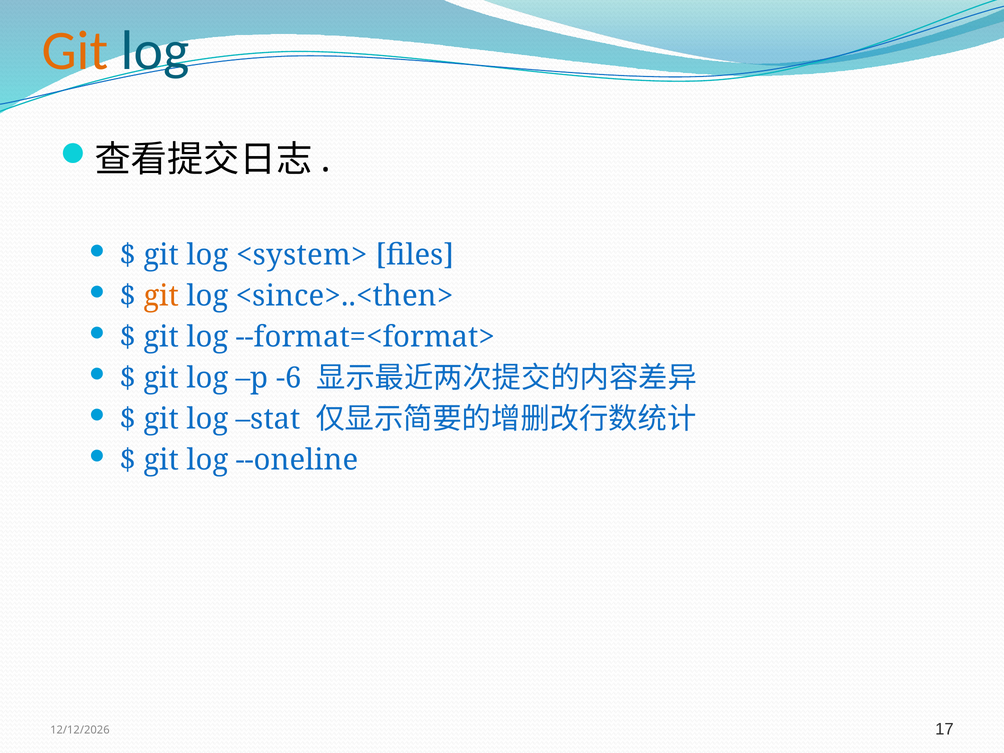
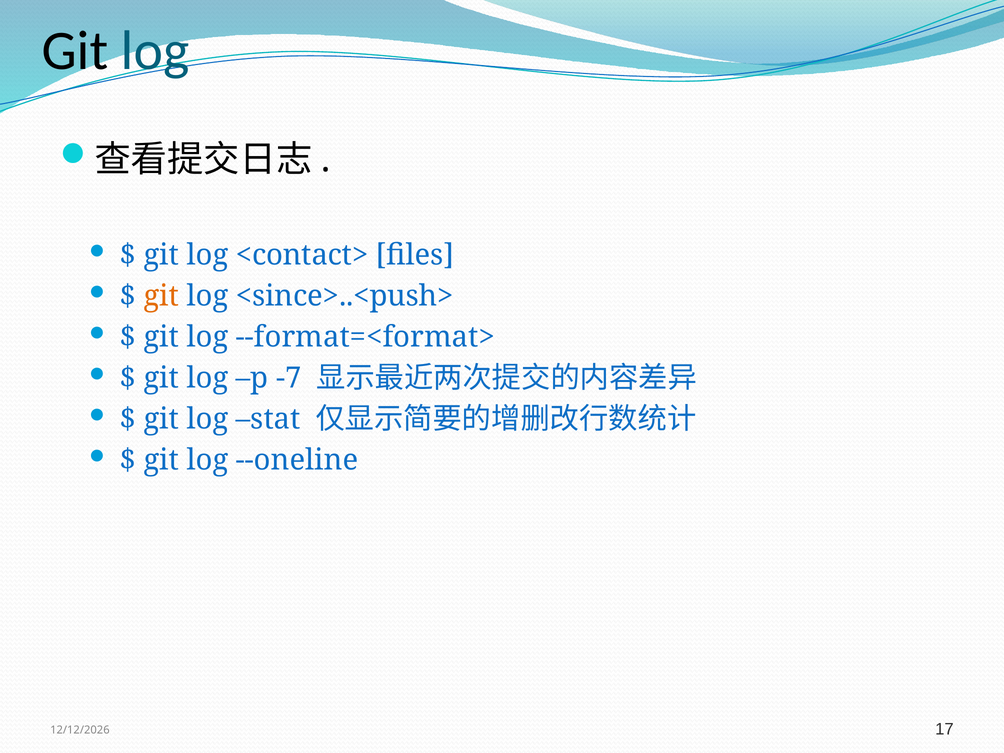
Git colour: orange -> black (75, 51)
<system>: <system> -> <contact> (302, 255)
<since>..<then>: <since>..<then> -> <since>..<push> (345, 296)
-6: -6 -> -7 (289, 378)
